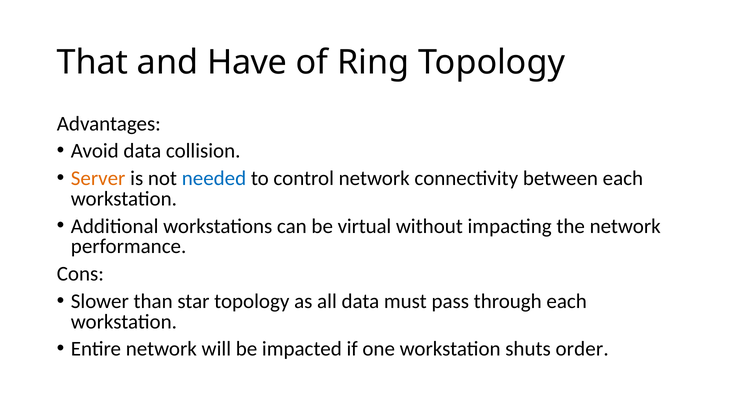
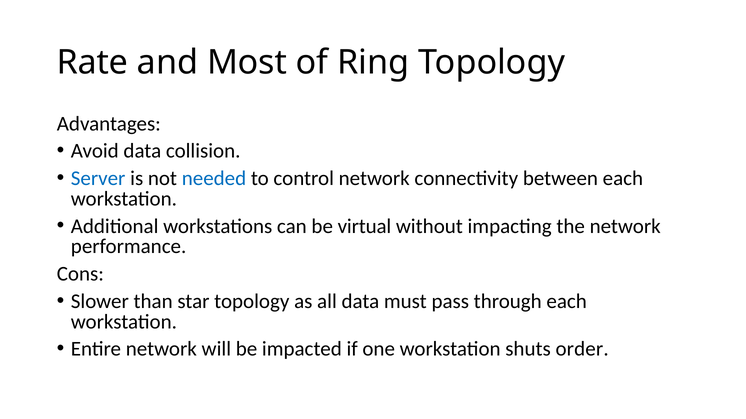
That: That -> Rate (93, 63)
Have: Have -> Most (247, 63)
Server colour: orange -> blue (98, 179)
